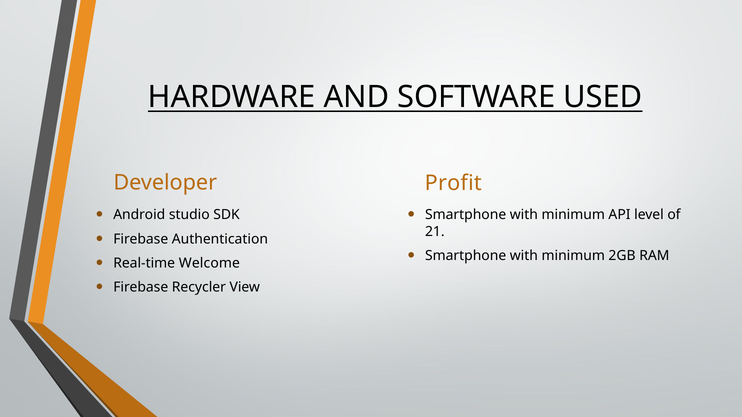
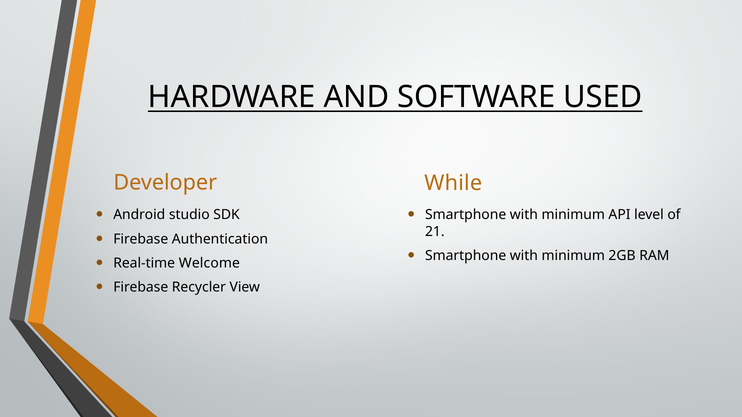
Profit: Profit -> While (453, 183)
